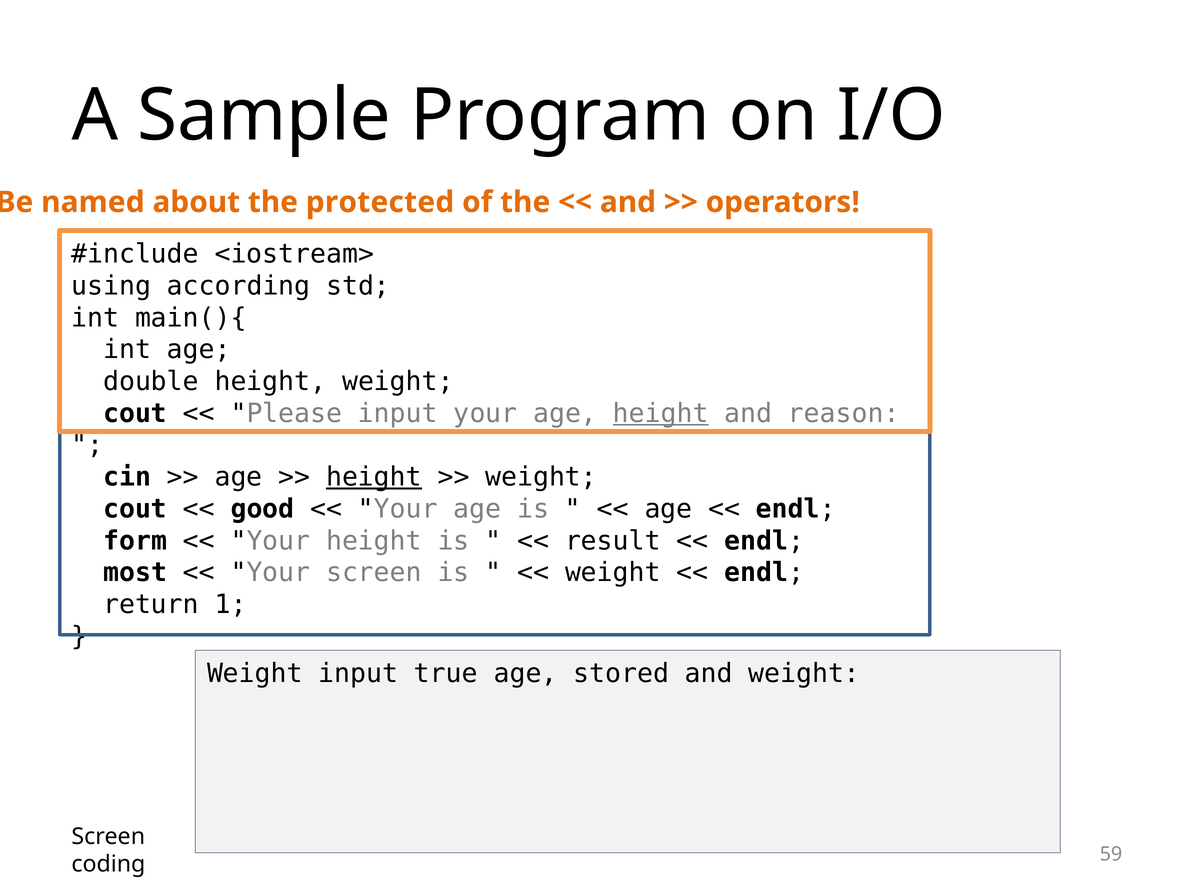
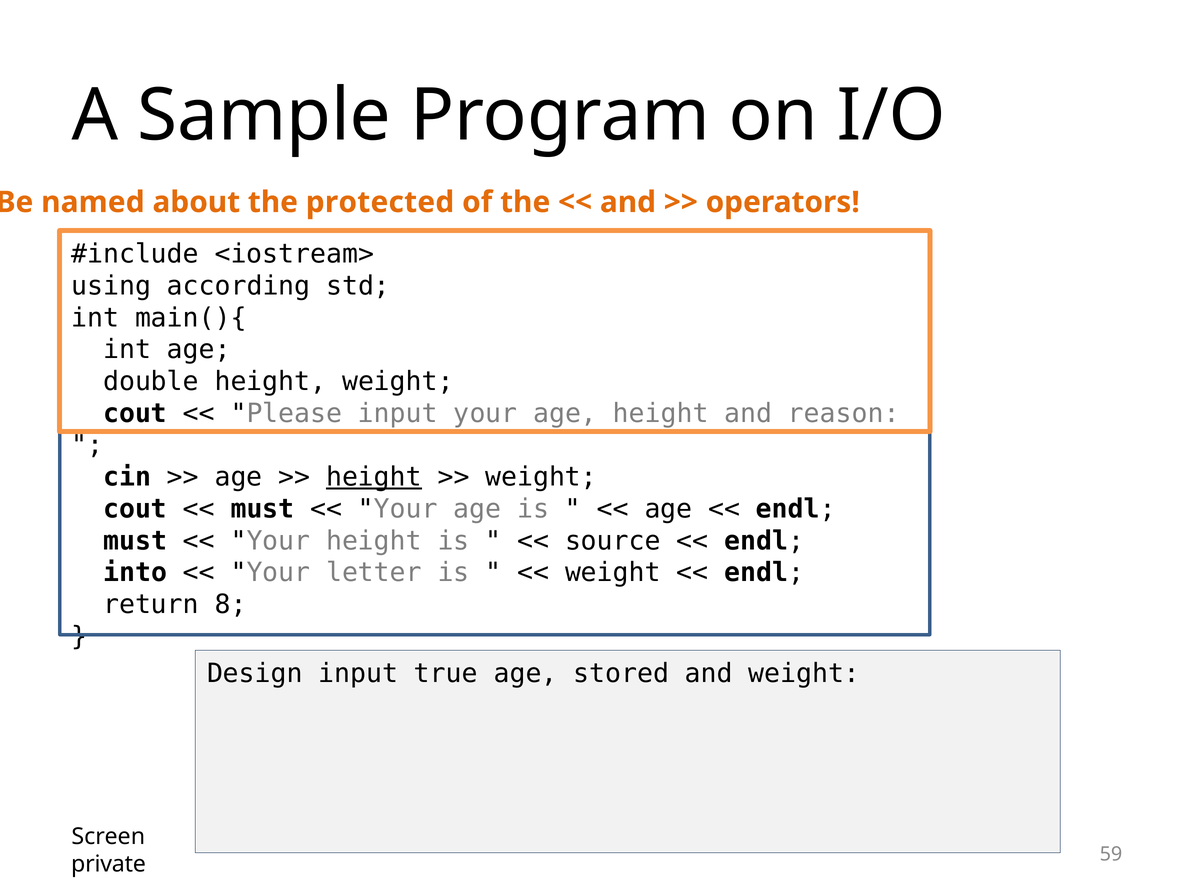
height underline: present -> none (661, 413)
good: good -> must (262, 509)
form: form -> must (135, 540)
result: result -> source (613, 540)
most: most -> into (135, 572)
Your screen: screen -> letter (374, 572)
1: 1 -> 8 (231, 604)
Weight: Weight -> Design (255, 673)
coding: coding -> private (108, 864)
